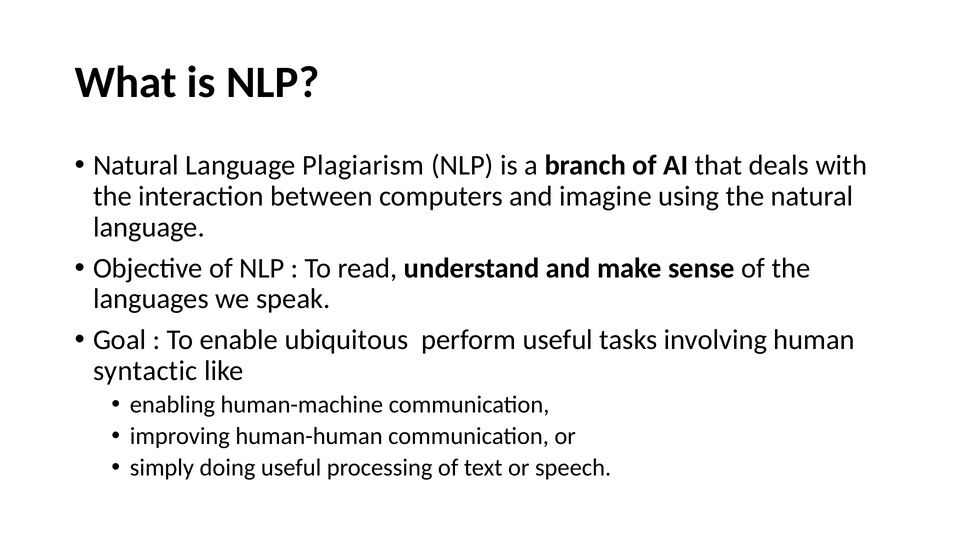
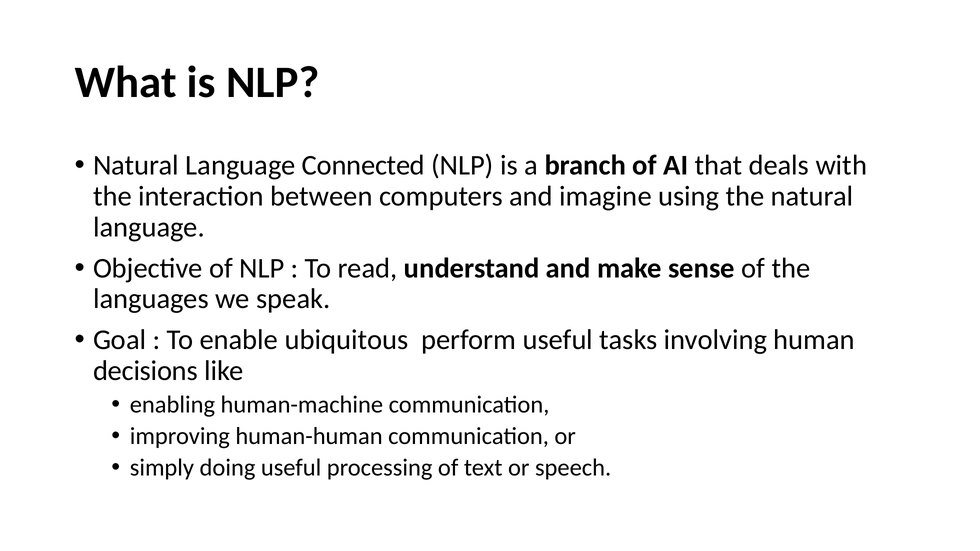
Plagiarism: Plagiarism -> Connected (363, 166)
syntactic: syntactic -> decisions (145, 371)
